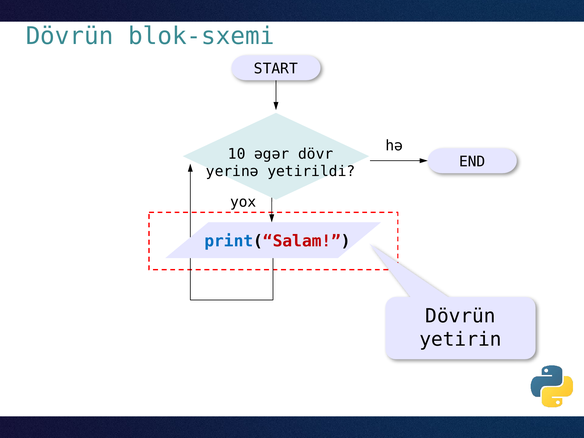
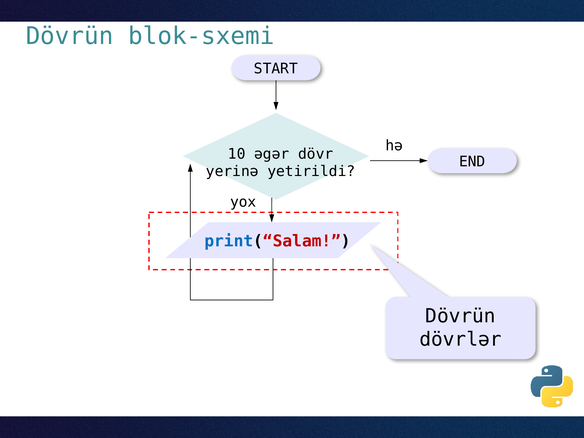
yetirin: yetirin -> dövrlər (460, 339)
